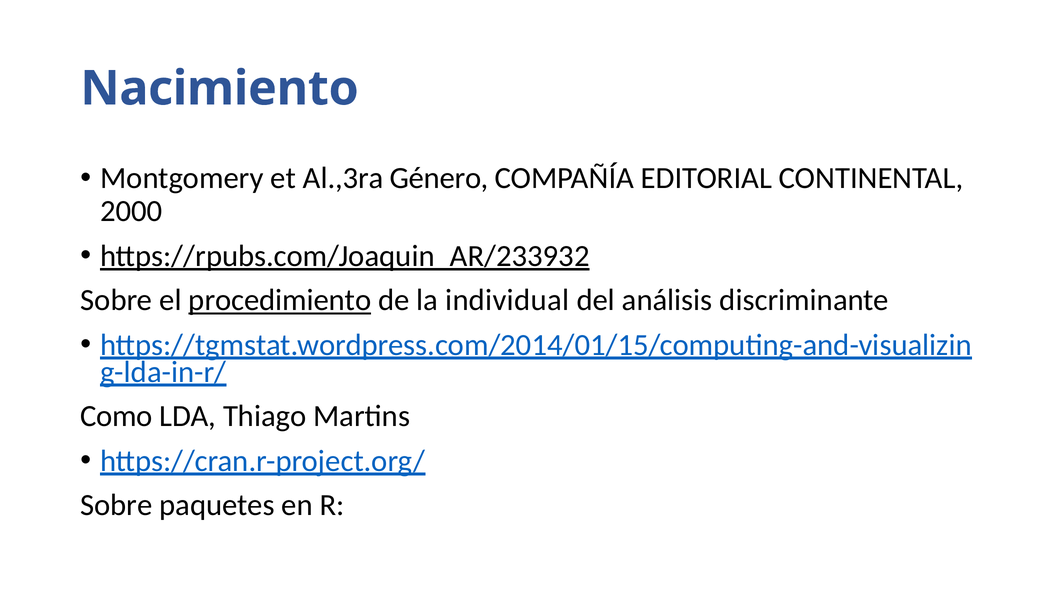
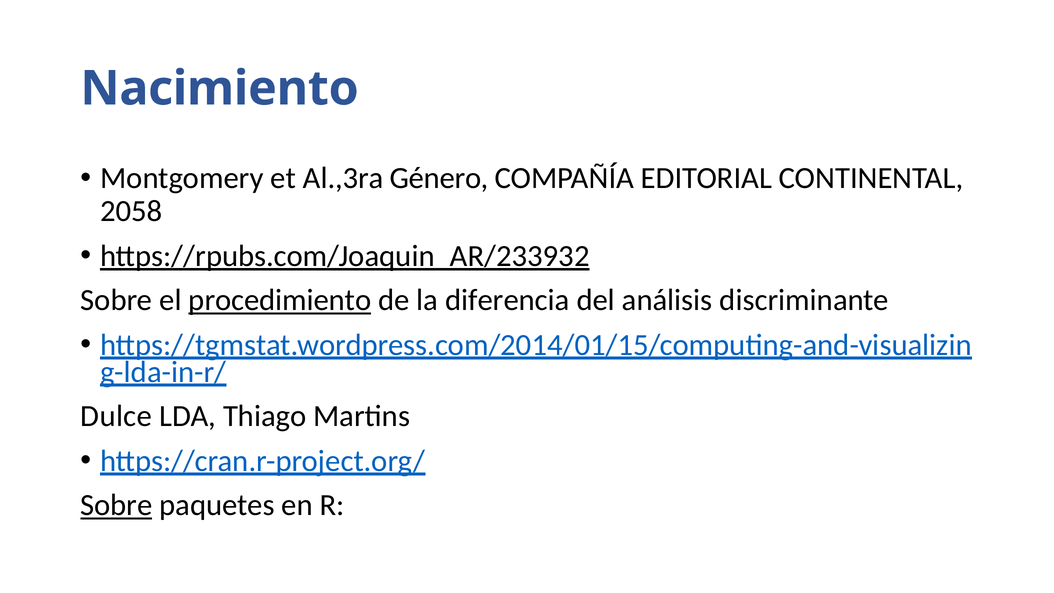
2000: 2000 -> 2058 (131, 211)
individual: individual -> diferencia (507, 300)
Como: Como -> Dulce (116, 416)
Sobre underline: none -> present (116, 505)
